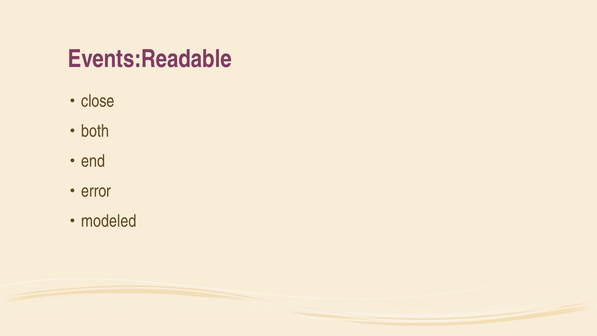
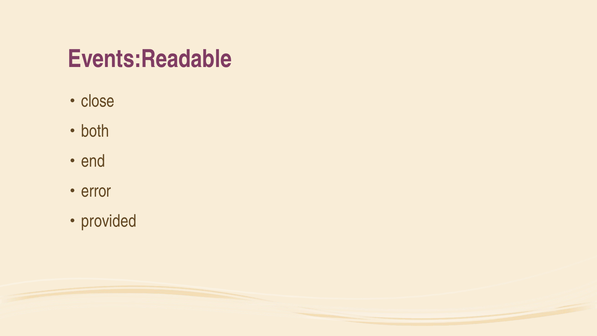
modeled: modeled -> provided (109, 221)
